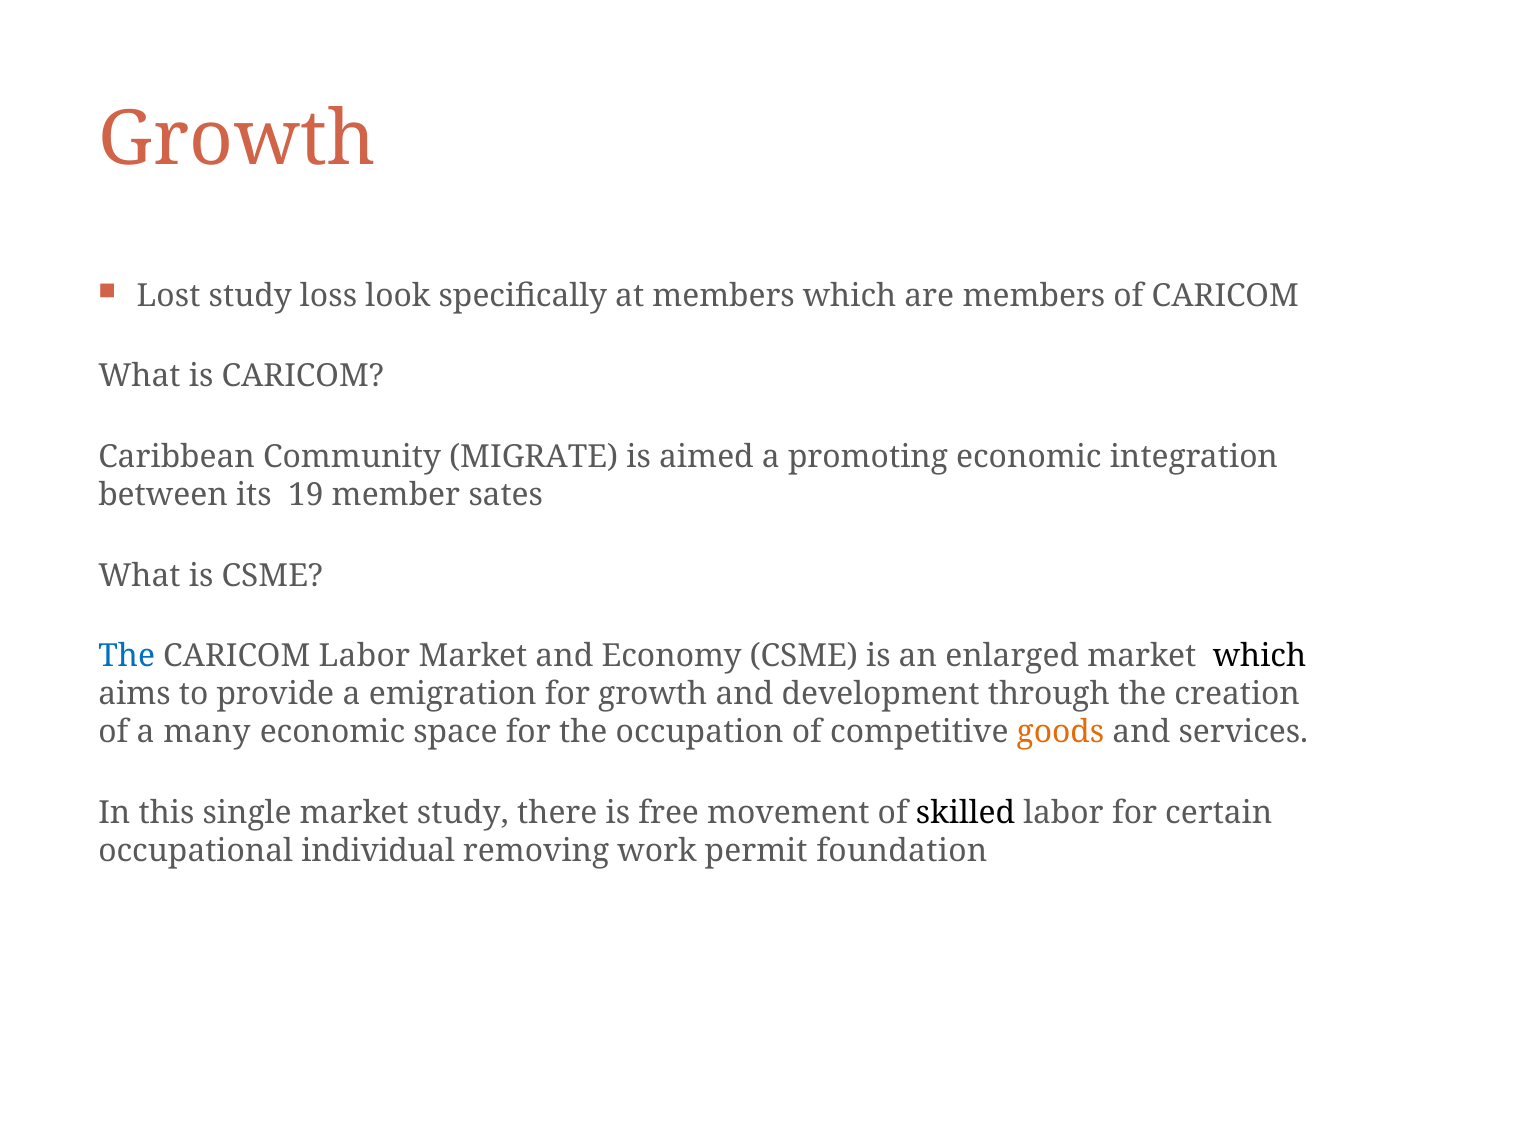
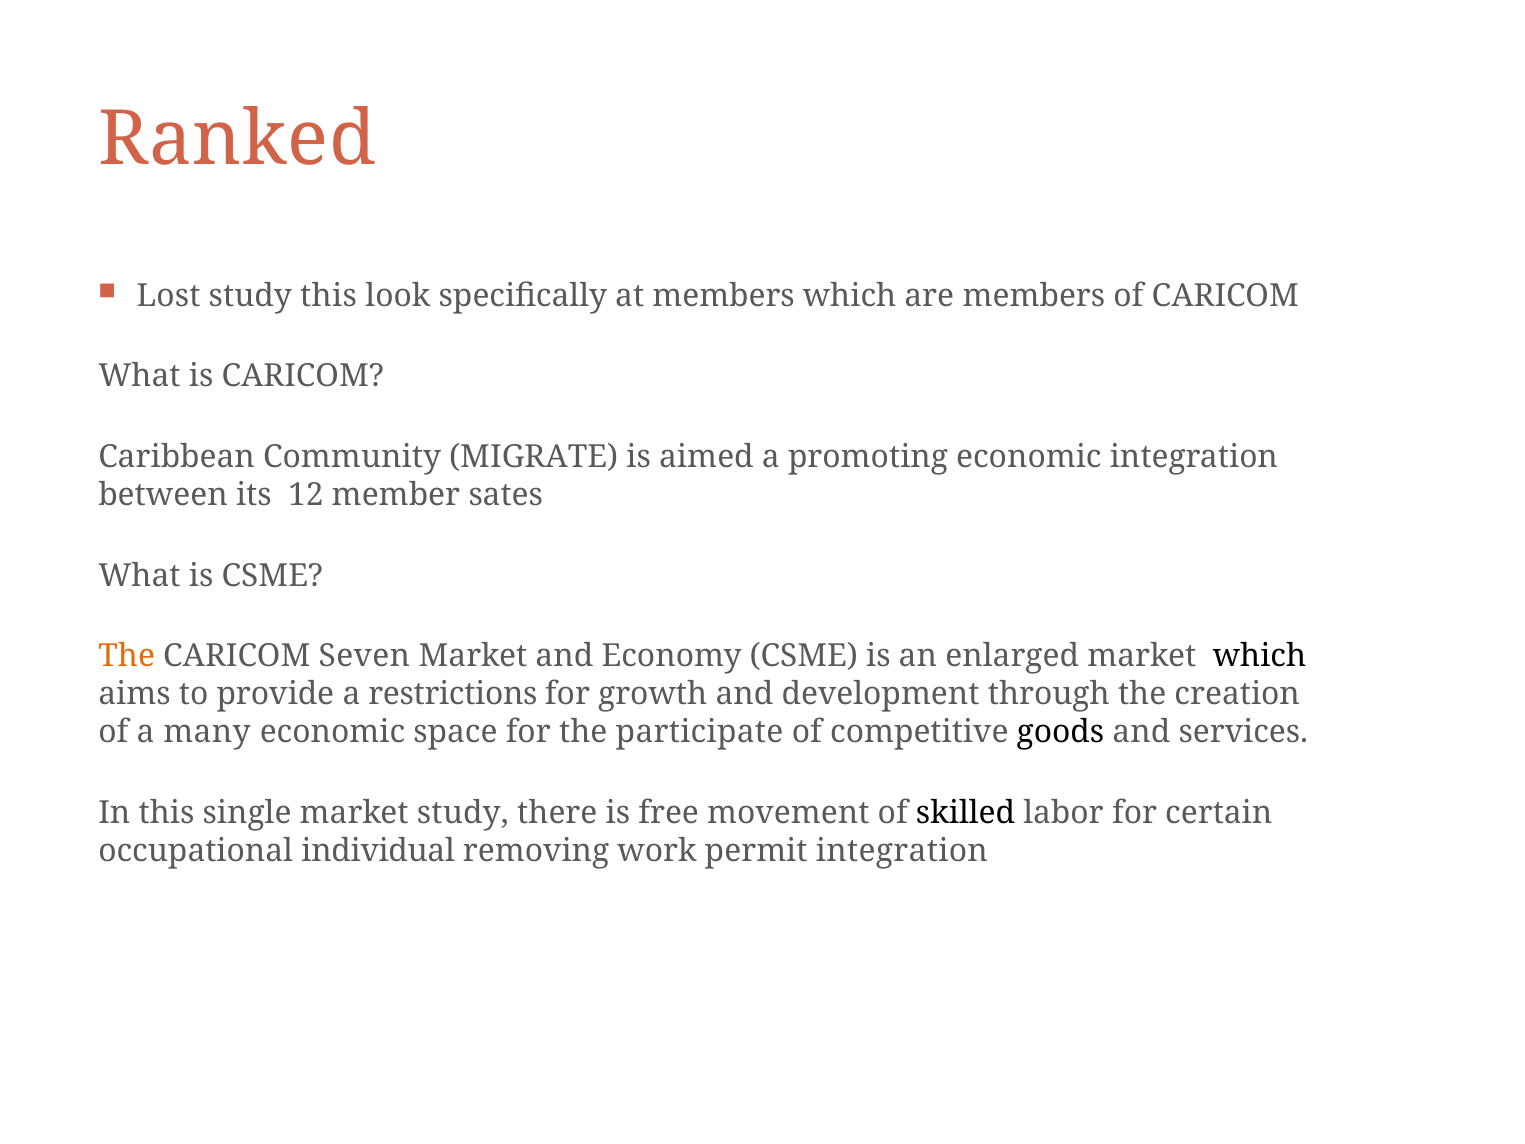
Growth: Growth -> Ranked (237, 139)
study loss: loss -> this (328, 296)
19: 19 -> 12 (306, 495)
The colour: blue -> orange (127, 656)
CARICOM Labor: Labor -> Seven (364, 656)
emigration: emigration -> restrictions (453, 694)
occupation: occupation -> participate (700, 732)
goods colour: orange -> black (1060, 732)
permit foundation: foundation -> integration (902, 851)
